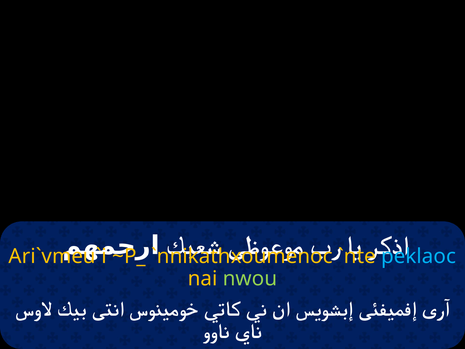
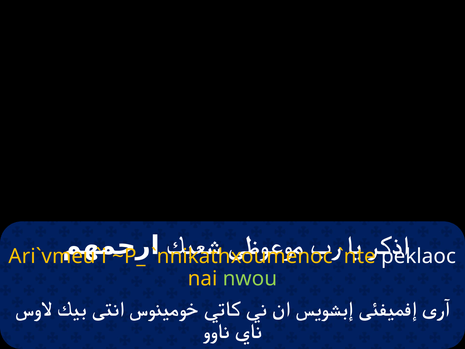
peklaoc colour: light blue -> white (419, 256)
